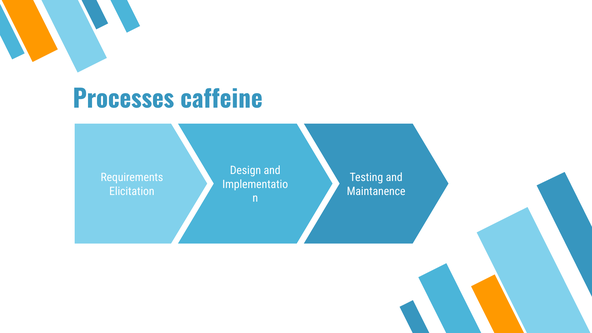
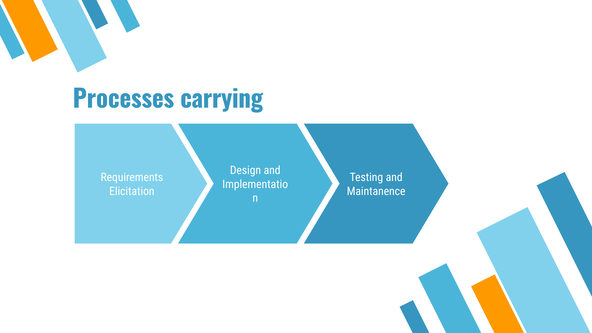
caffeine: caffeine -> carrying (222, 99)
